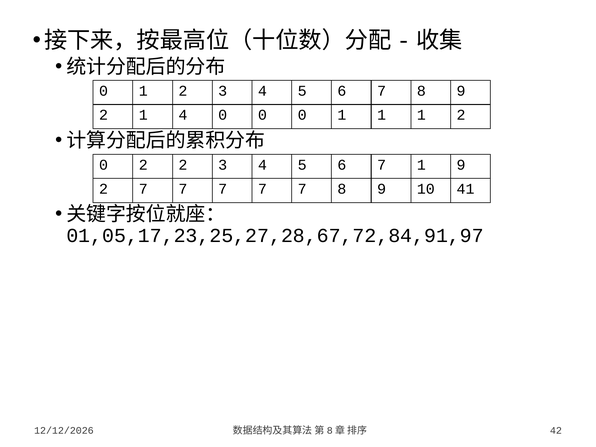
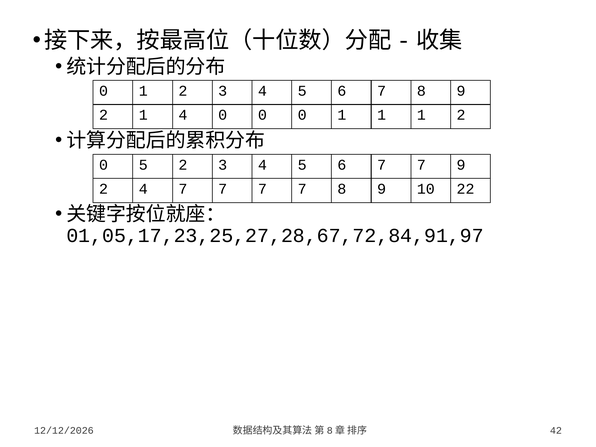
0 2: 2 -> 5 (143, 165)
6 7 1: 1 -> 7 (421, 165)
2 7: 7 -> 4 (143, 189)
41: 41 -> 22 (466, 189)
